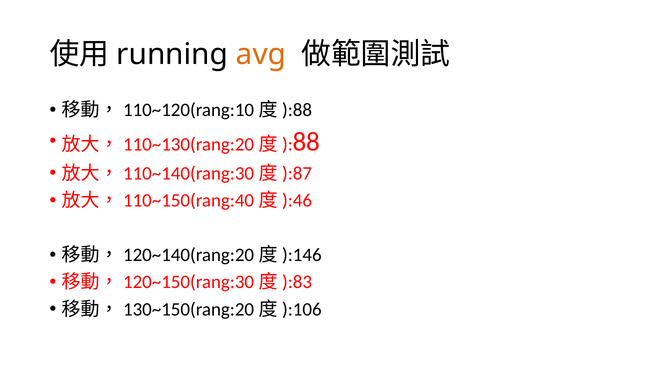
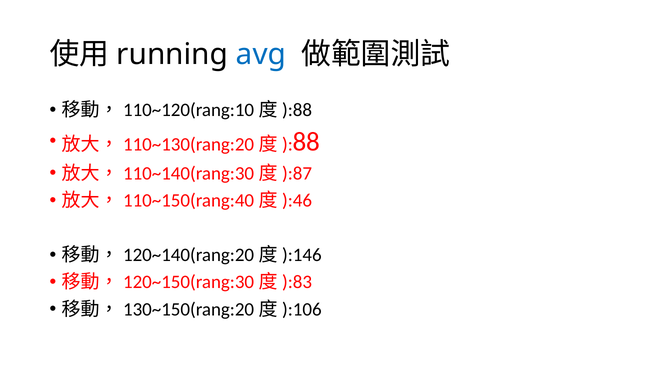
avg colour: orange -> blue (261, 55)
